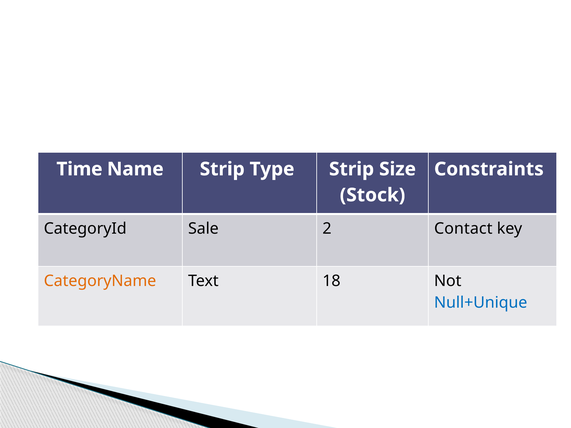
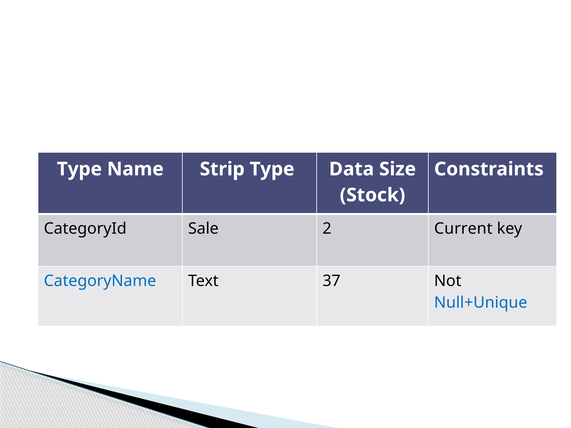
Time: Time -> Type (79, 169)
Type Strip: Strip -> Data (352, 169)
Contact: Contact -> Current (463, 229)
CategoryName colour: orange -> blue (100, 281)
18: 18 -> 37 (332, 281)
